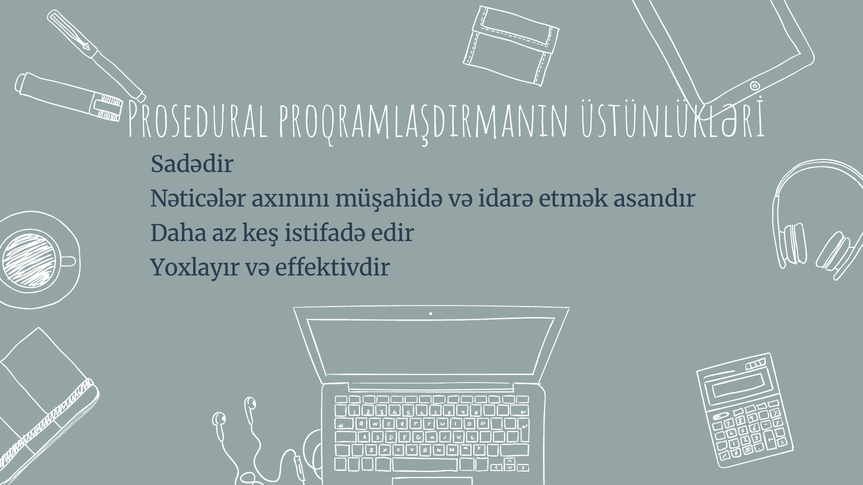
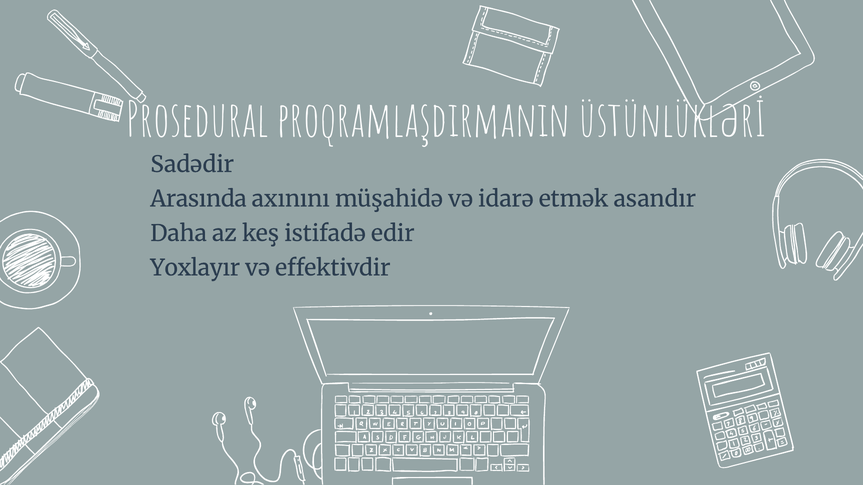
Nəticələr: Nəticələr -> Arasında (198, 199)
